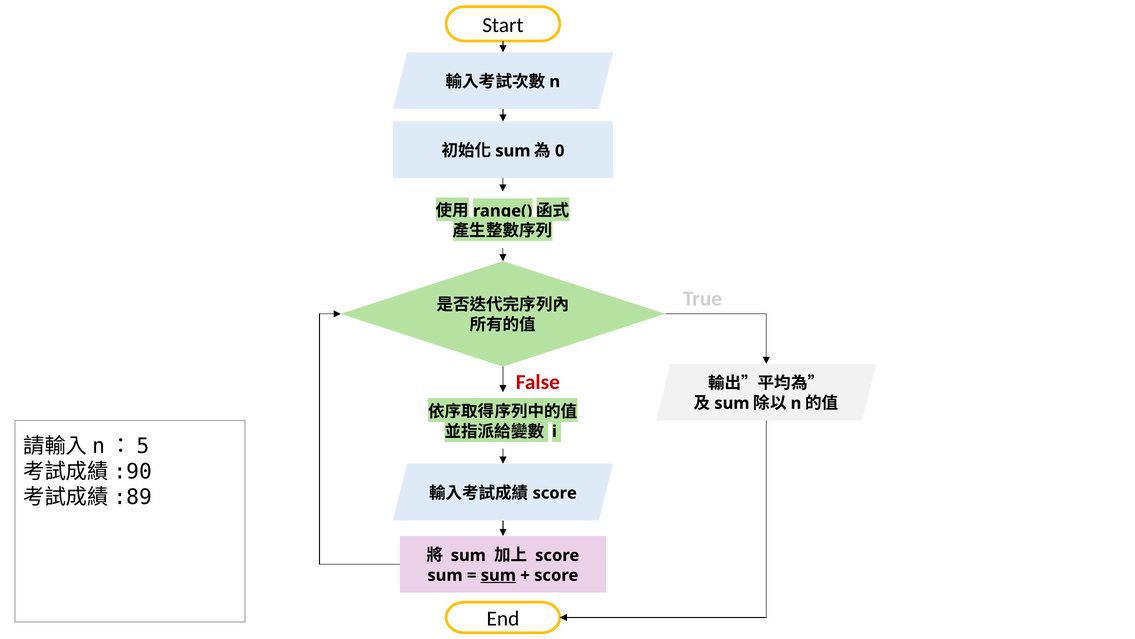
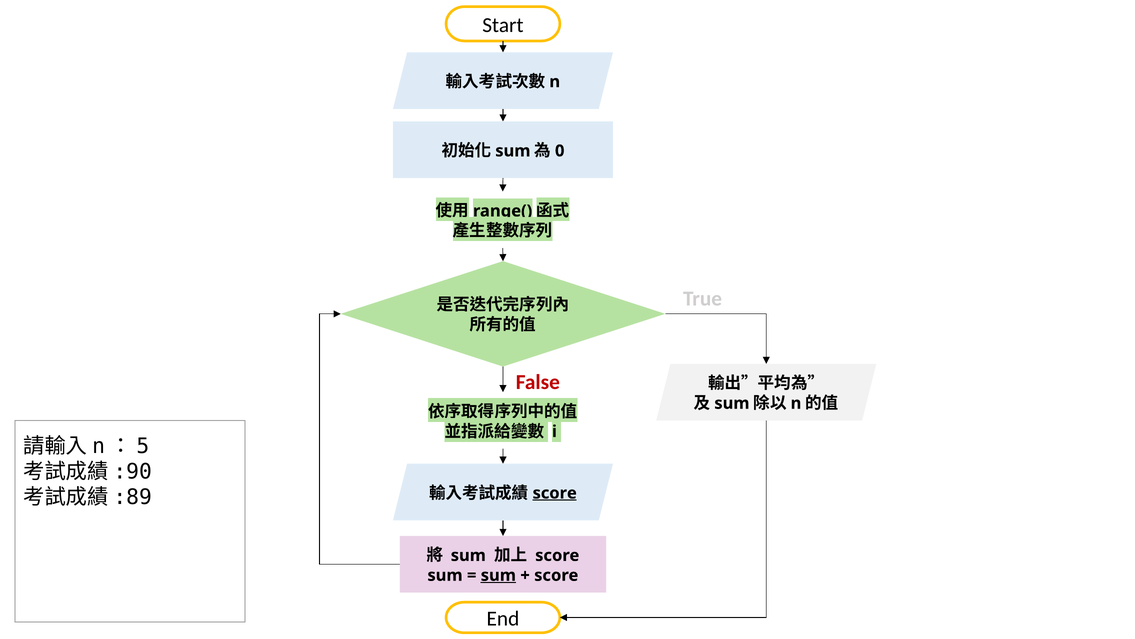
score underline: none -> present (555, 493)
